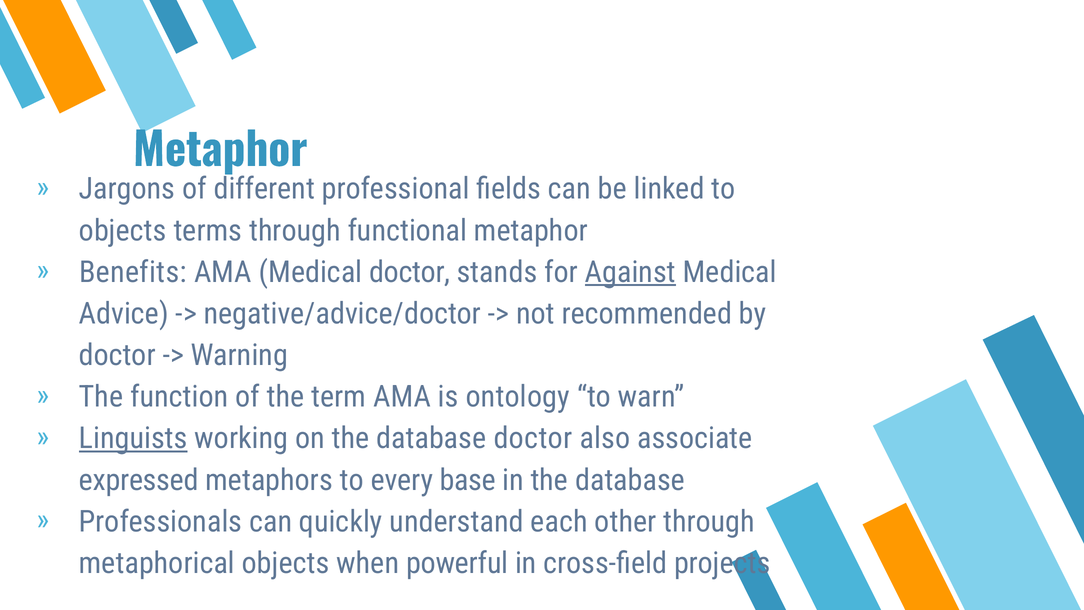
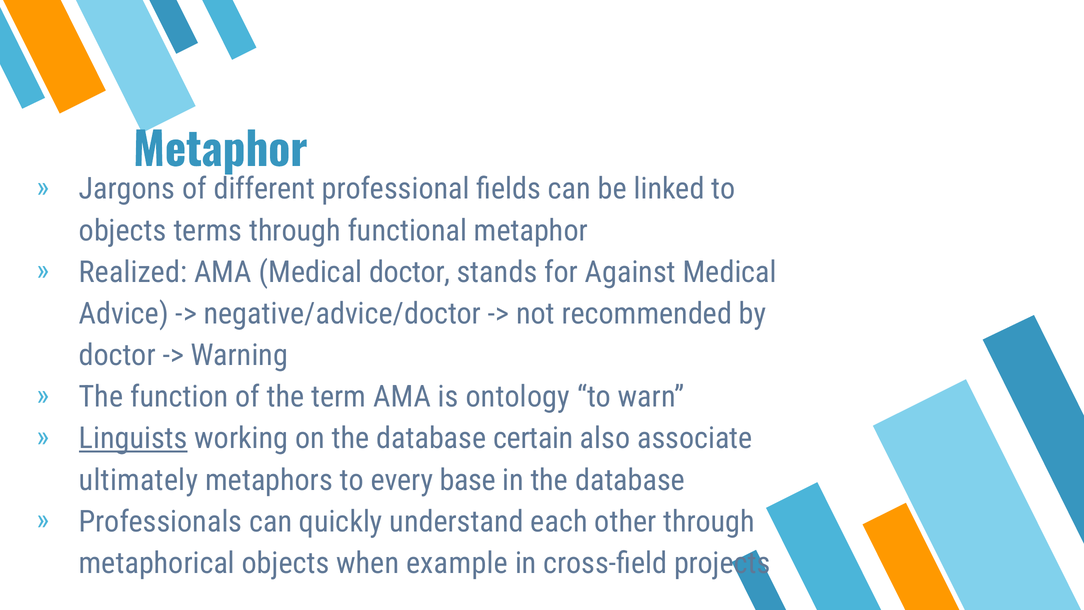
Benefits: Benefits -> Realized (133, 272)
Against underline: present -> none (630, 272)
database doctor: doctor -> certain (533, 438)
expressed: expressed -> ultimately (138, 480)
powerful: powerful -> example (457, 563)
